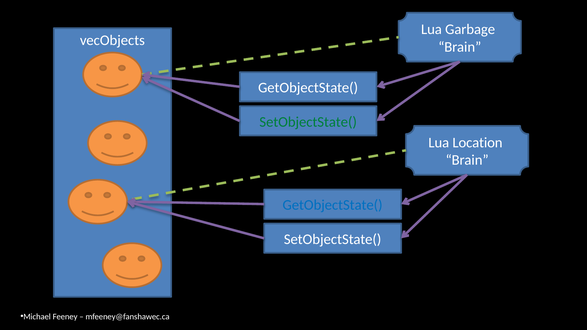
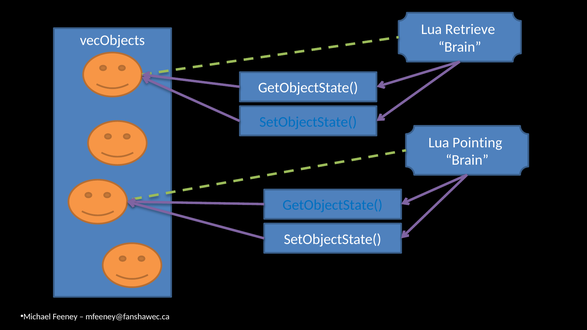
Garbage: Garbage -> Retrieve (470, 29)
SetObjectState( colour: green -> blue (308, 122)
Location: Location -> Pointing (477, 143)
